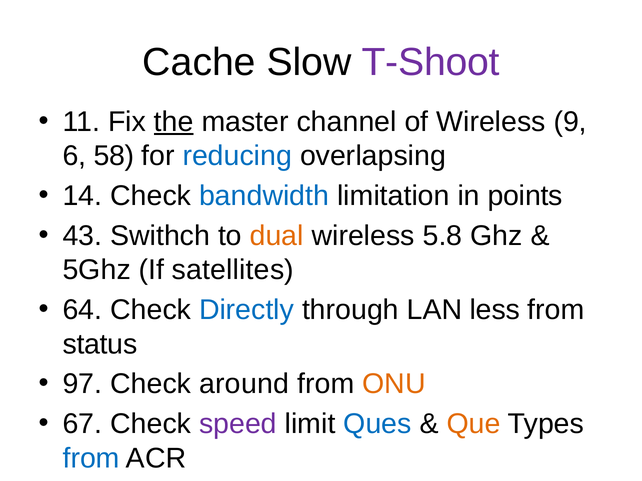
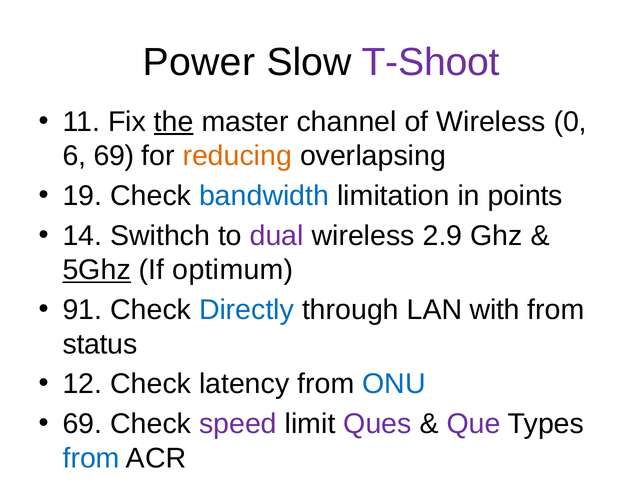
Cache: Cache -> Power (199, 62)
9: 9 -> 0 (570, 122)
6 58: 58 -> 69 (114, 156)
reducing colour: blue -> orange (237, 156)
14: 14 -> 19 (82, 196)
43: 43 -> 14 (82, 236)
dual colour: orange -> purple (277, 236)
5.8: 5.8 -> 2.9 (442, 236)
5Ghz underline: none -> present (97, 270)
satellites: satellites -> optimum (233, 270)
64: 64 -> 91 (82, 310)
less: less -> with (495, 310)
97: 97 -> 12 (82, 384)
around: around -> latency (244, 384)
ONU colour: orange -> blue (394, 384)
67: 67 -> 69 (82, 424)
Ques colour: blue -> purple (377, 424)
Que colour: orange -> purple (473, 424)
